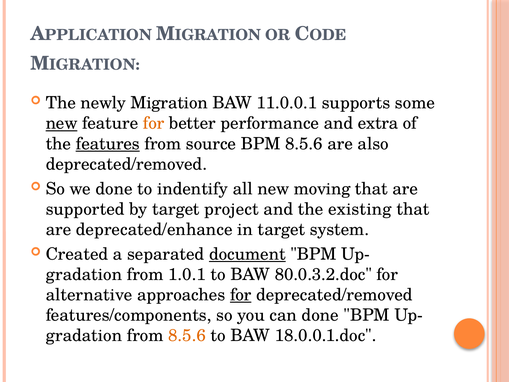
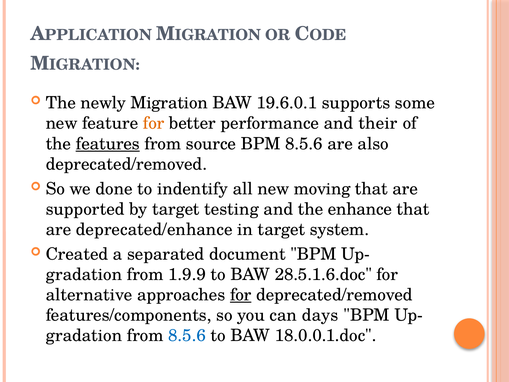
11.0.0.1: 11.0.0.1 -> 19.6.0.1 (287, 103)
new underline: present -> none (62, 123)
extra: extra -> their (378, 123)
project: project -> testing (232, 209)
existing: existing -> enhance (360, 209)
document underline: present -> none (247, 254)
1.0.1: 1.0.1 -> 1.9.9 (187, 274)
80.0.3.2.doc: 80.0.3.2.doc -> 28.5.1.6.doc (323, 274)
can done: done -> days (320, 315)
8.5.6 colour: orange -> blue (187, 335)
